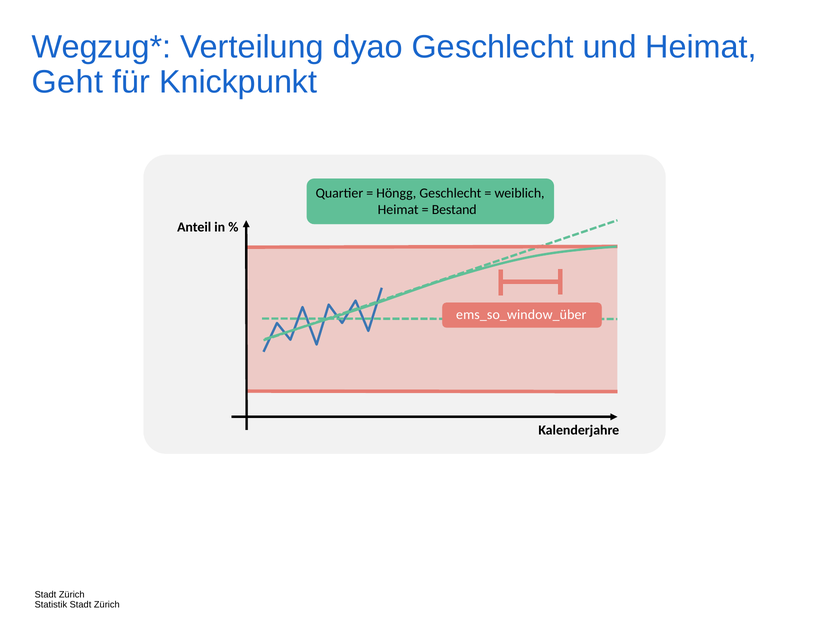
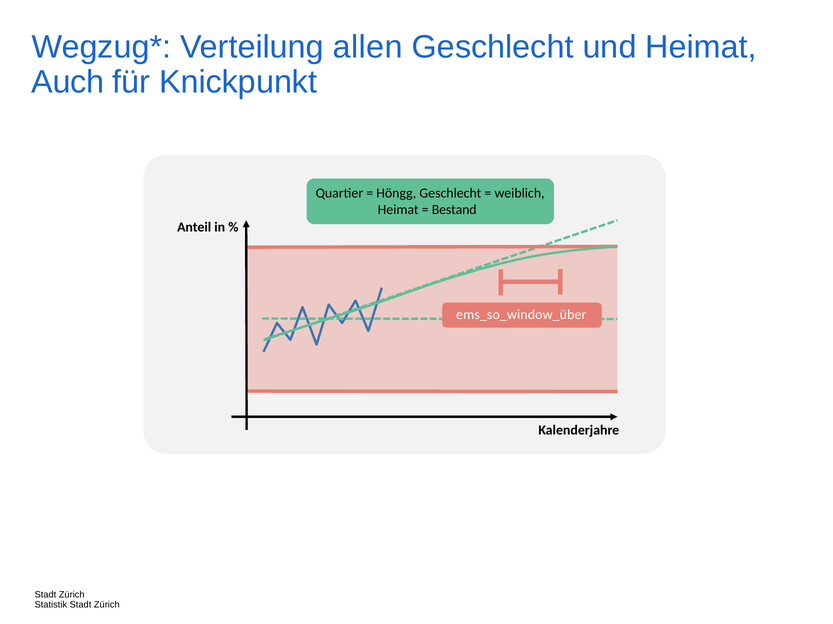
dyao: dyao -> allen (368, 47)
Geht: Geht -> Auch (68, 82)
